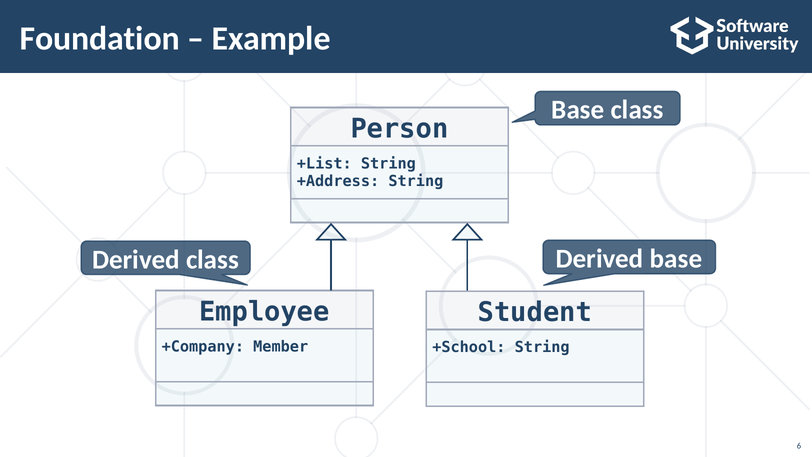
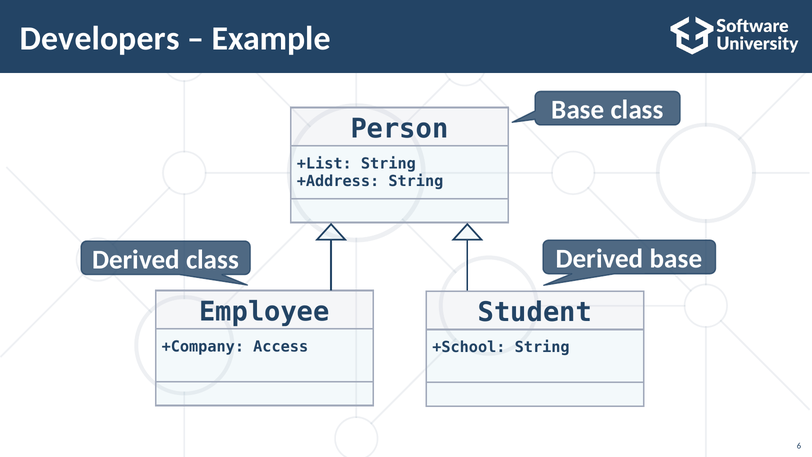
Foundation: Foundation -> Developers (100, 38)
Member: Member -> Access (281, 347)
